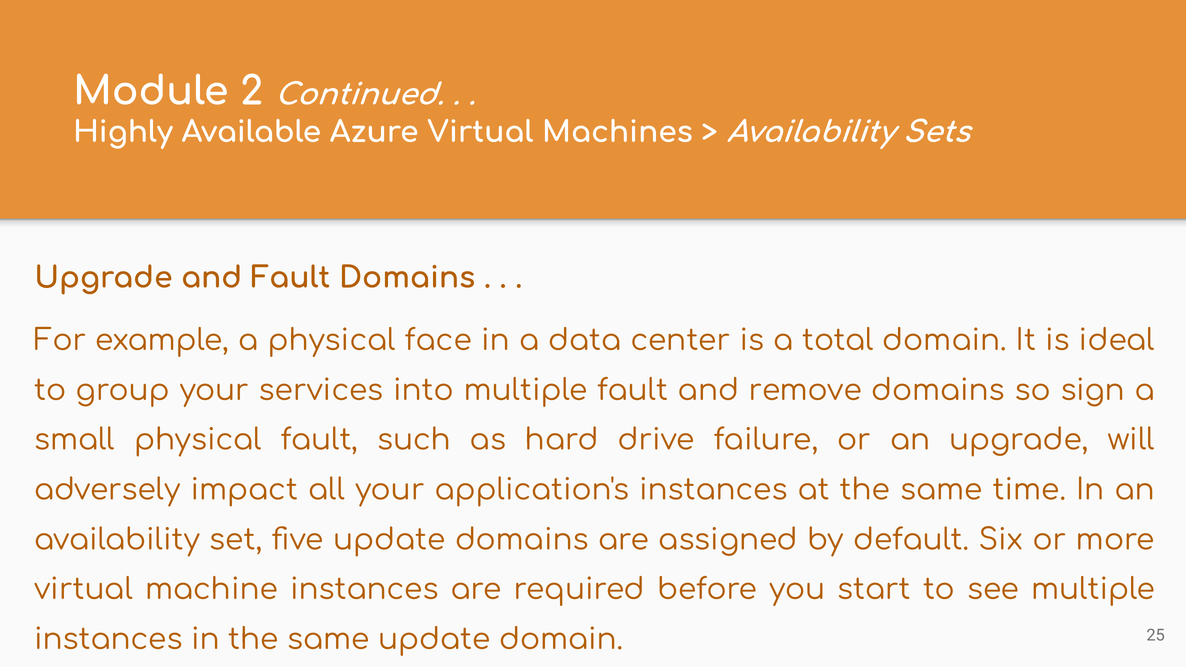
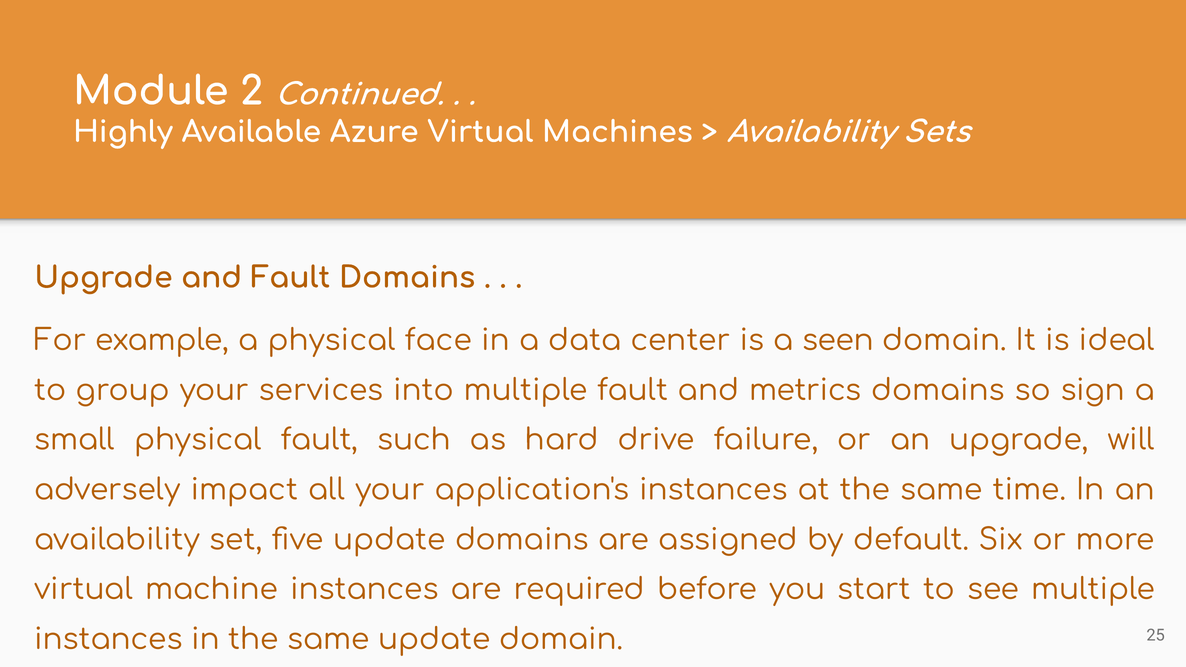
total: total -> seen (838, 341)
remove: remove -> metrics (805, 391)
